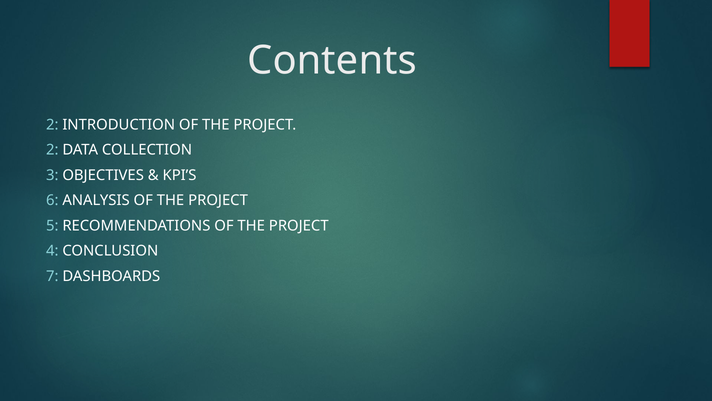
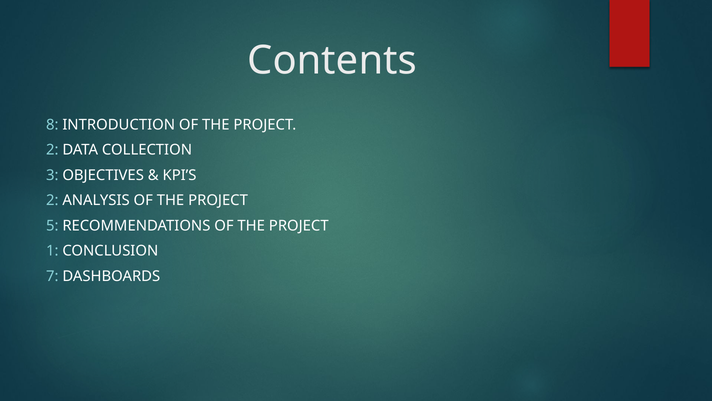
2: 2 -> 8 (52, 125)
6: 6 -> 2 (52, 200)
4: 4 -> 1 (52, 251)
